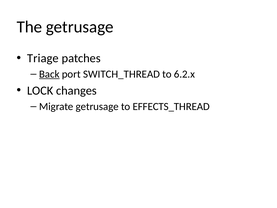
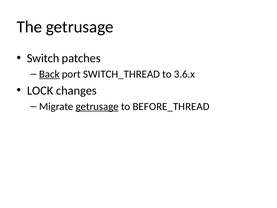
Triage: Triage -> Switch (43, 58)
6.2.x: 6.2.x -> 3.6.x (184, 74)
getrusage underline: none -> present (97, 106)
EFFECTS_THREAD: EFFECTS_THREAD -> BEFORE_THREAD (171, 106)
